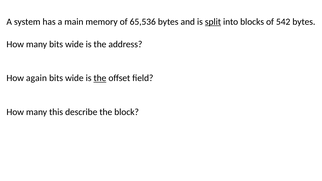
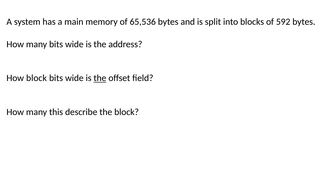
split underline: present -> none (213, 22)
542: 542 -> 592 (283, 22)
How again: again -> block (36, 78)
